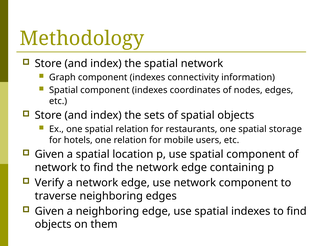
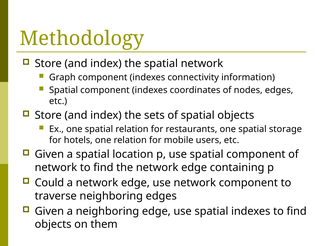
Verify: Verify -> Could (49, 183)
